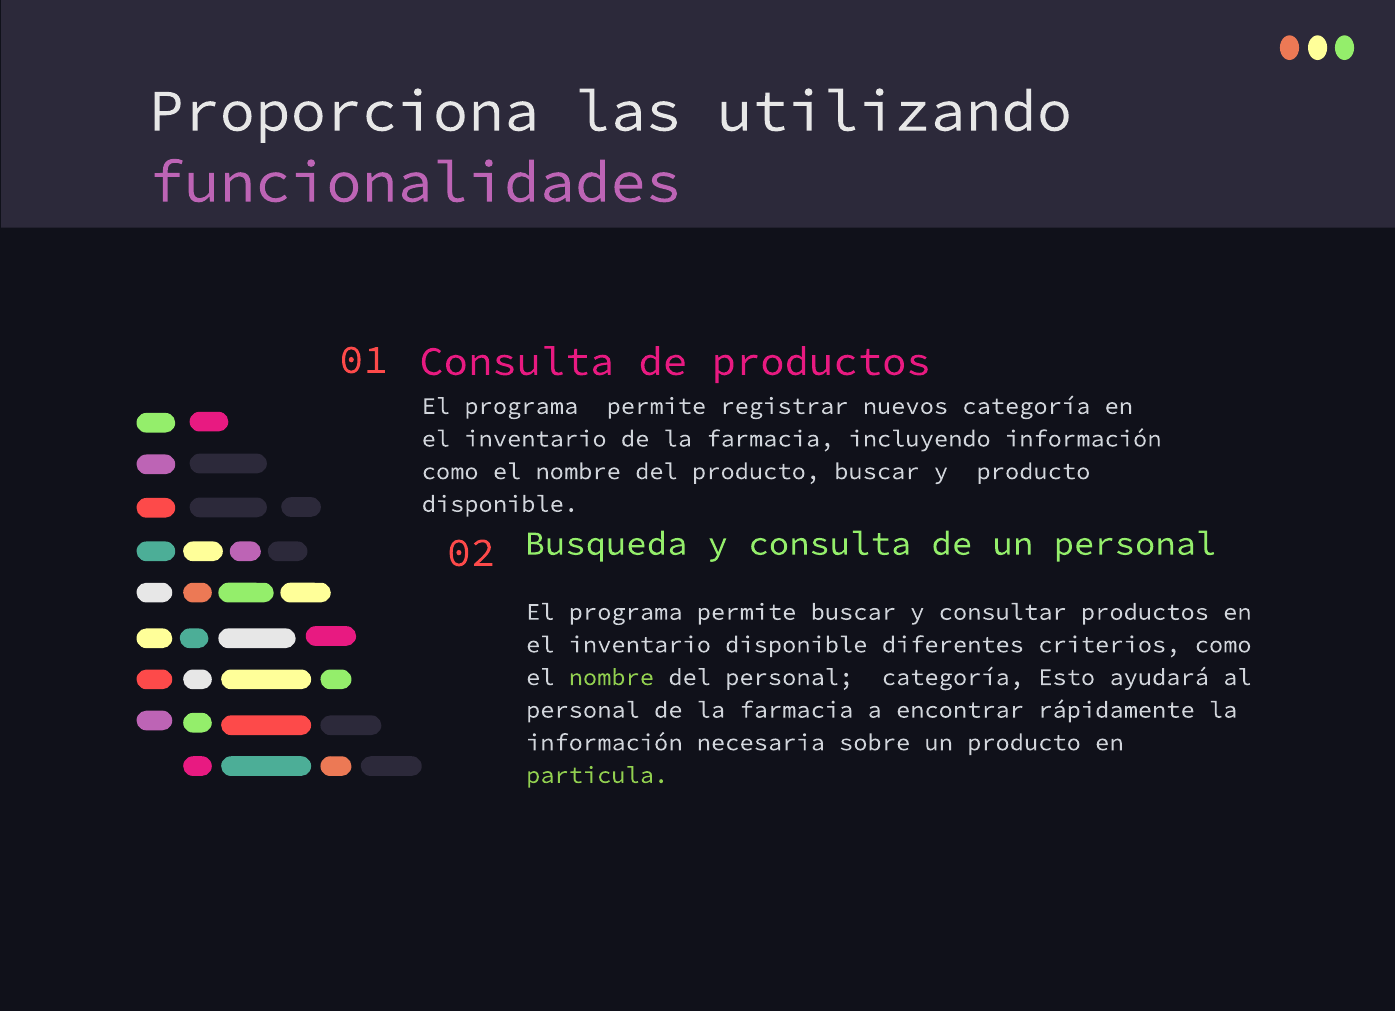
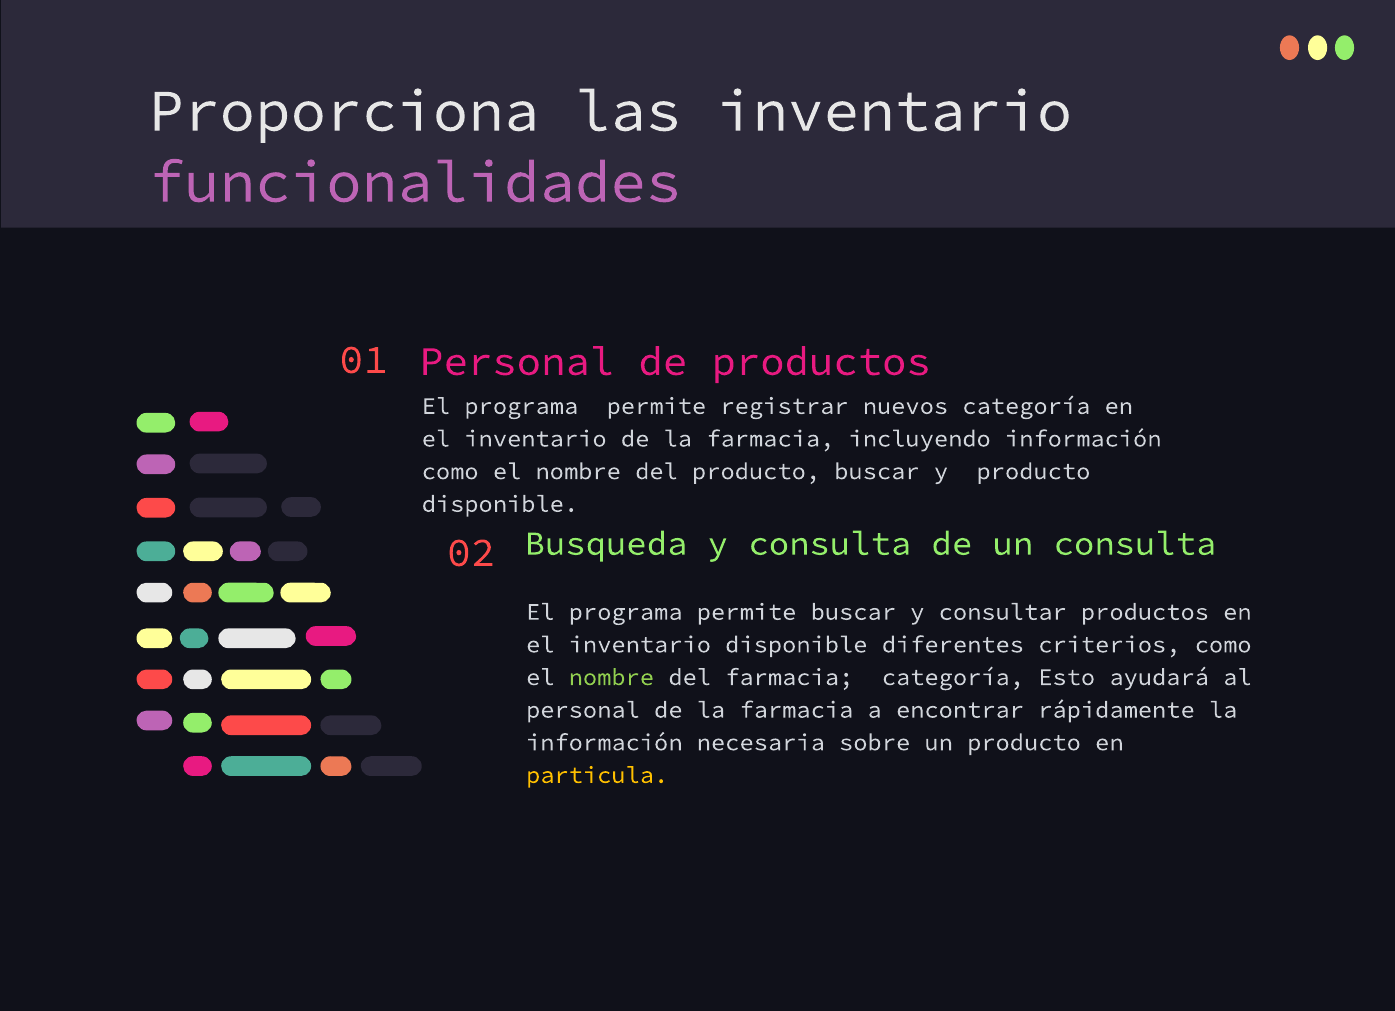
las utilizando: utilizando -> inventario (895, 111)
Consulta: Consulta -> Personal (517, 362)
un personal: personal -> consulta (1135, 544)
del personal: personal -> farmacia (789, 677)
particula colour: light green -> yellow (597, 775)
